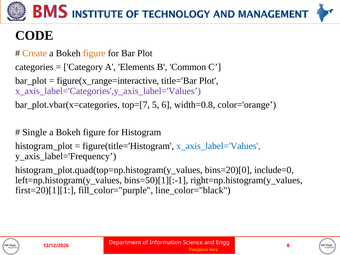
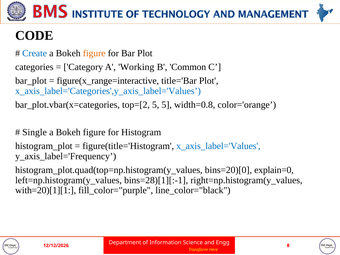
Create colour: orange -> blue (35, 53)
Elements: Elements -> Working (136, 67)
x_axis_label='Categories',y_axis_label='Values colour: purple -> blue (108, 91)
top=[7: top=[7 -> top=[2 (136, 105)
5 6: 6 -> 5 (167, 105)
include=0: include=0 -> explain=0 (274, 170)
bins=50)[1][:-1: bins=50)[1][:-1 -> bins=28)[1][:-1 (156, 180)
first=20)[1][1: first=20)[1][1 -> with=20)[1][1 (46, 190)
